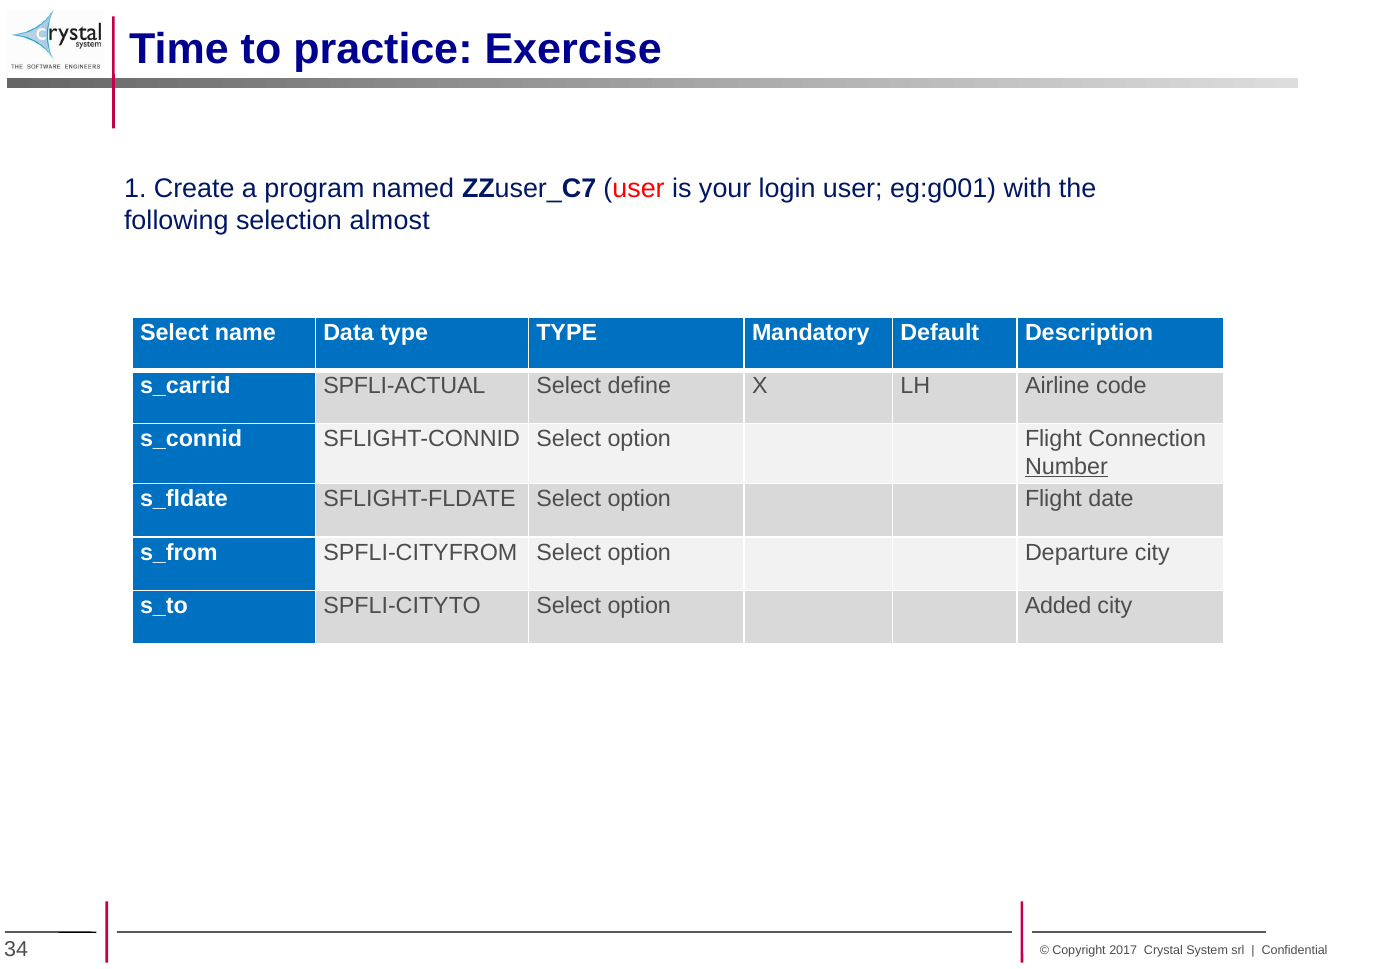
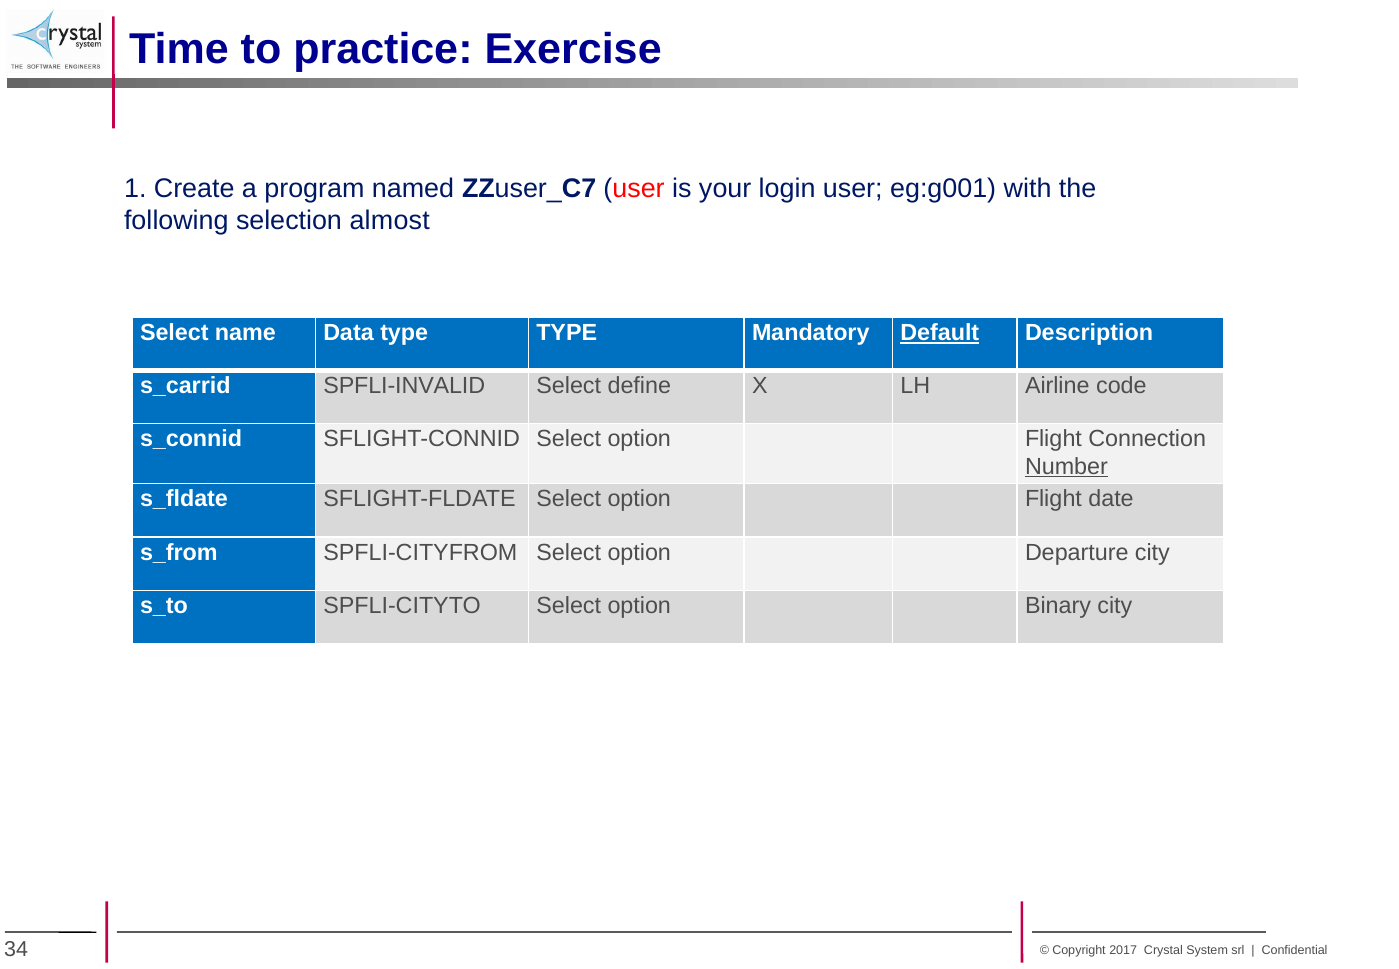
Default underline: none -> present (940, 333)
SPFLI-ACTUAL: SPFLI-ACTUAL -> SPFLI-INVALID (404, 385)
Added: Added -> Binary (1058, 605)
